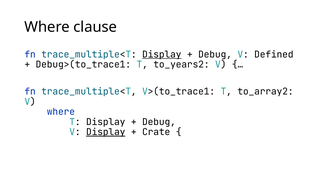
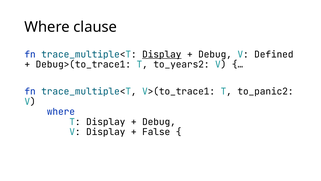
to_array2: to_array2 -> to_panic2 (265, 91)
Display underline: present -> none (106, 132)
Crate: Crate -> False (156, 132)
